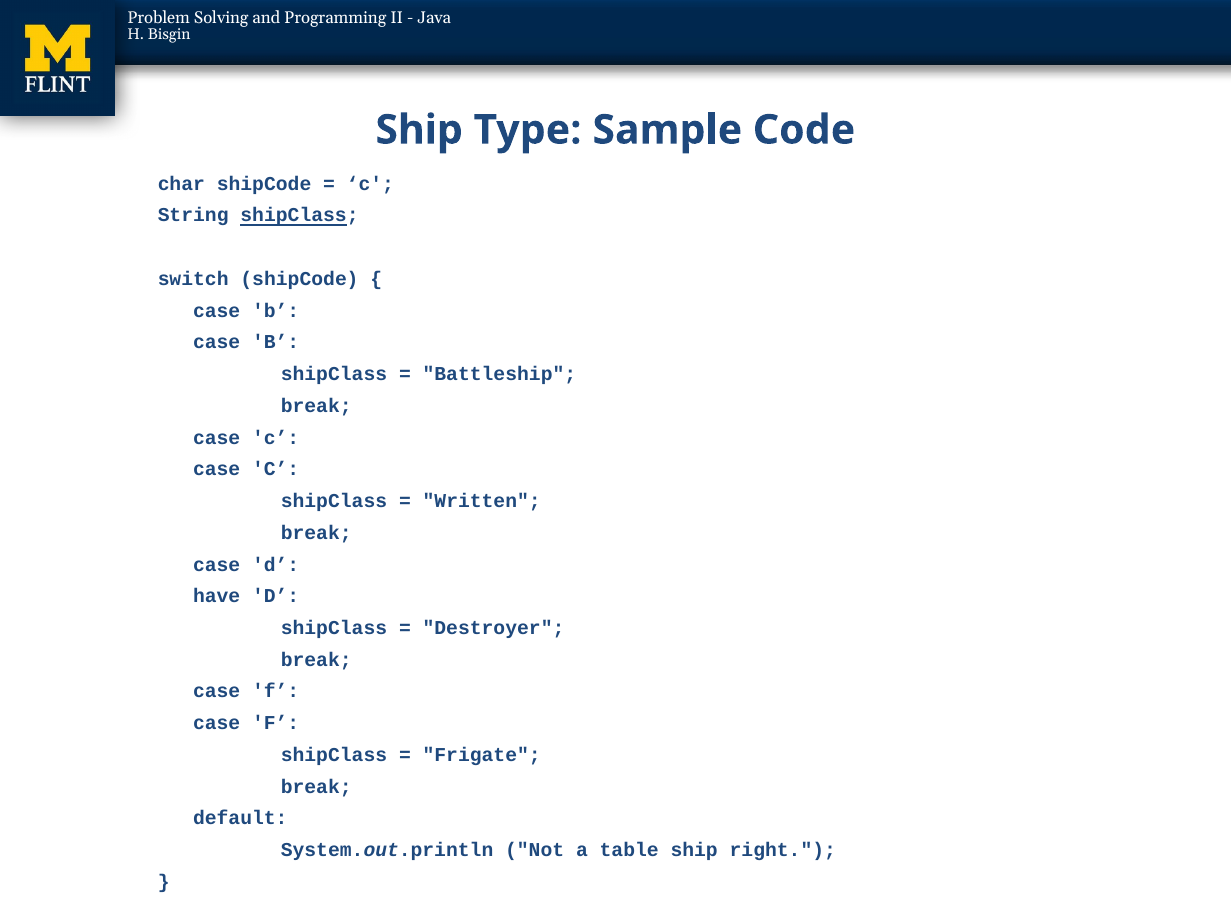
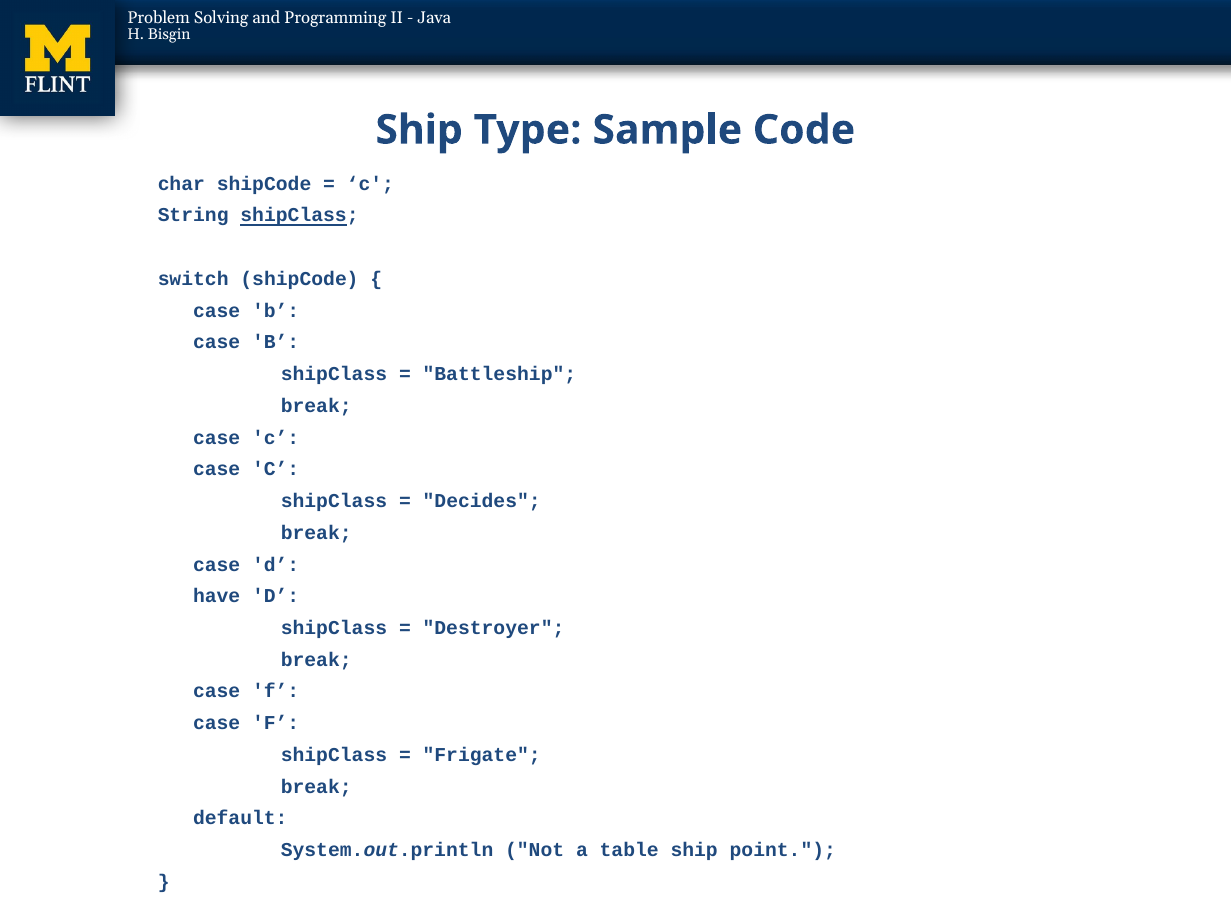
Written: Written -> Decides (482, 501)
right: right -> point (783, 850)
